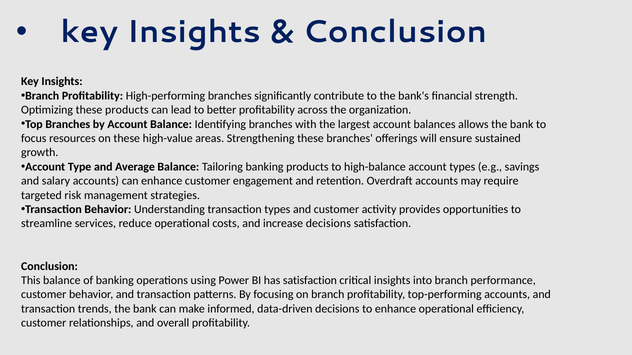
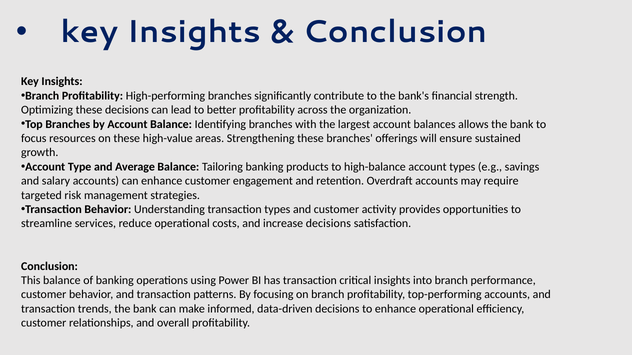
these products: products -> decisions (127, 110)
has satisfaction: satisfaction -> transaction (310, 281)
